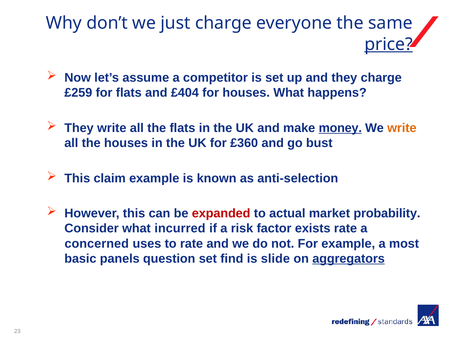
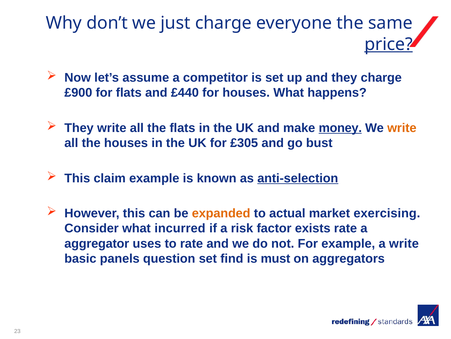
£259: £259 -> £900 (78, 93)
£404: £404 -> £440 (185, 93)
£360: £360 -> £305 (244, 143)
anti-selection underline: none -> present (298, 178)
expanded colour: red -> orange (221, 213)
probability: probability -> exercising (387, 213)
concerned: concerned -> aggregator (97, 243)
a most: most -> write (404, 243)
slide: slide -> must (276, 258)
aggregators underline: present -> none (349, 258)
